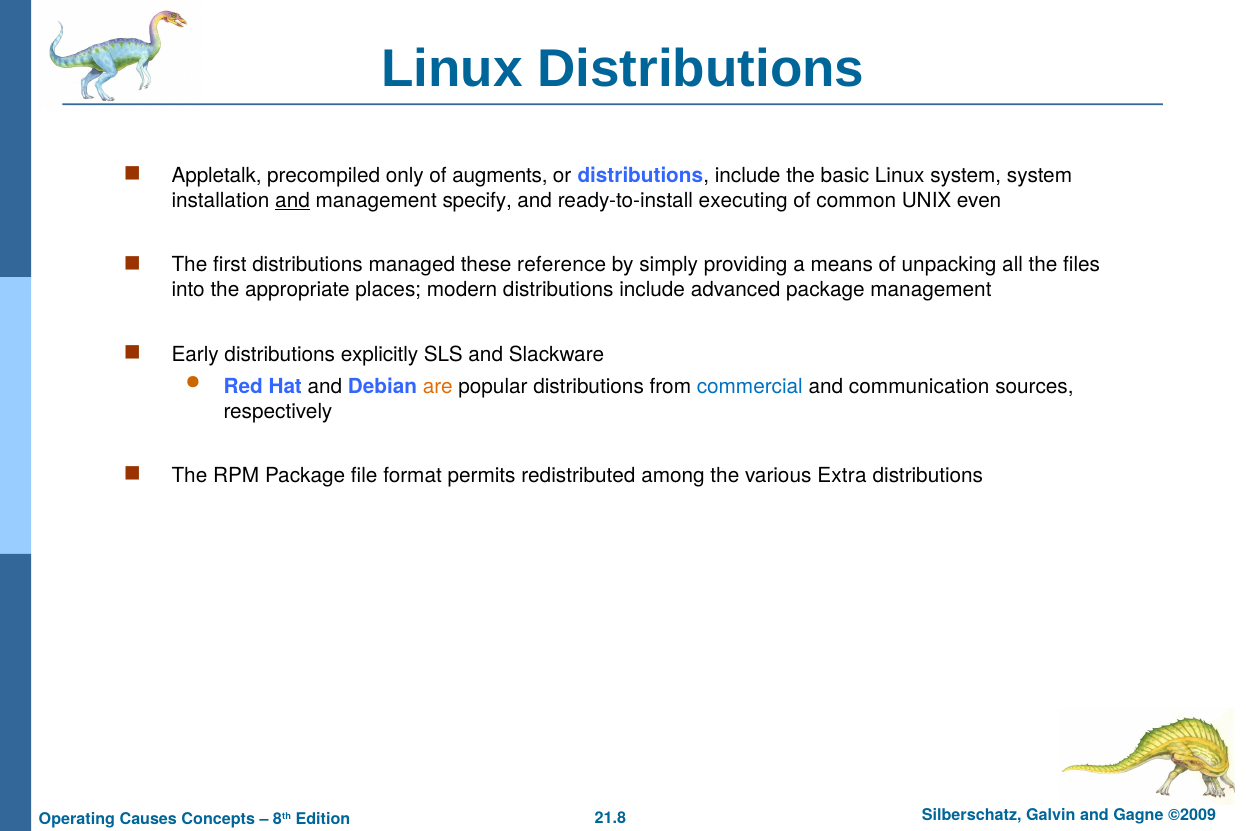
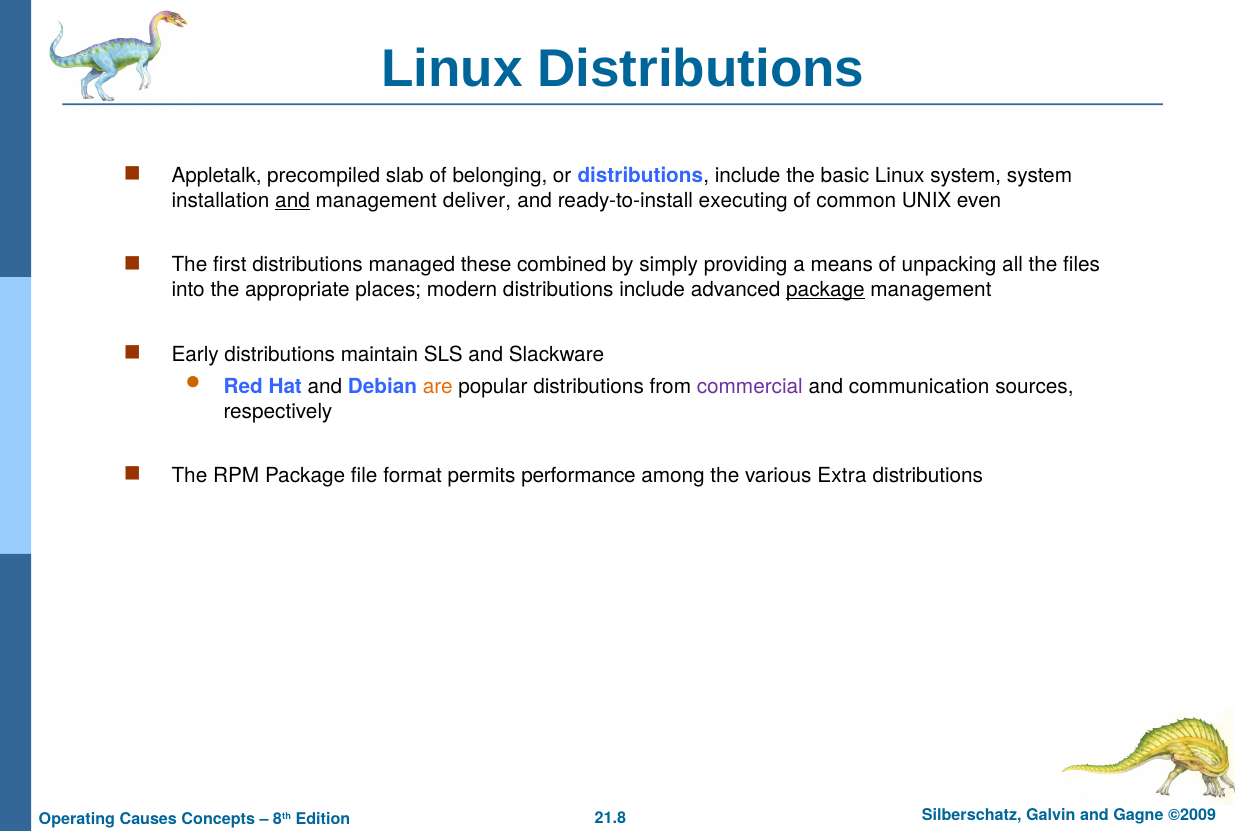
only: only -> slab (405, 176)
augments: augments -> belonging (500, 176)
specify: specify -> deliver (477, 201)
reference: reference -> combined (562, 265)
package underline: none -> present (825, 290)
explicitly: explicitly -> maintain (380, 354)
commercial colour: blue -> purple (750, 386)
redistributed: redistributed -> performance (579, 476)
